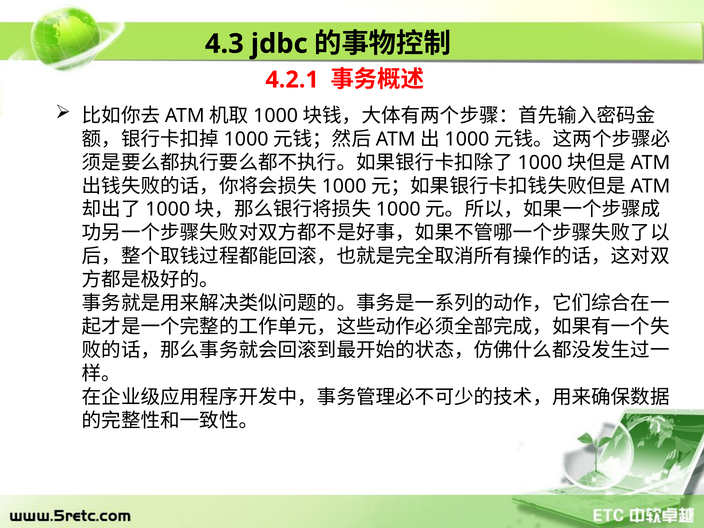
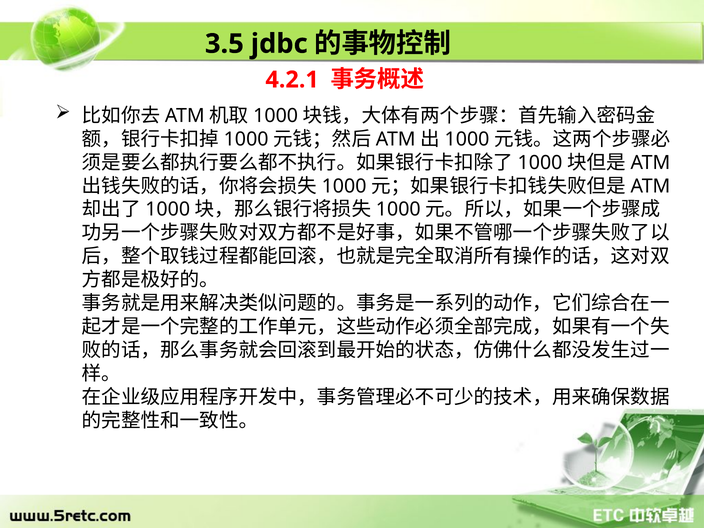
4.3: 4.3 -> 3.5 (224, 44)
